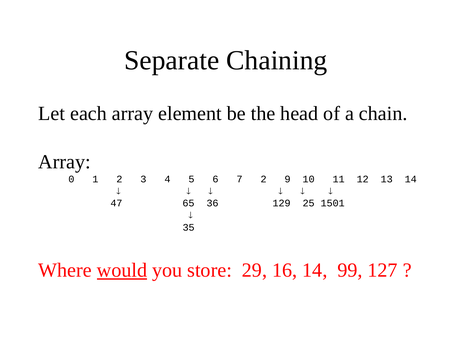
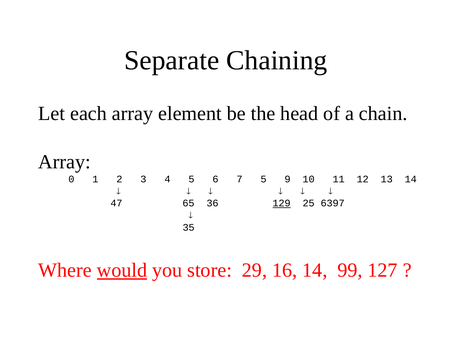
7 2: 2 -> 5 (264, 179)
129 underline: none -> present (282, 203)
1501: 1501 -> 6397 (333, 203)
